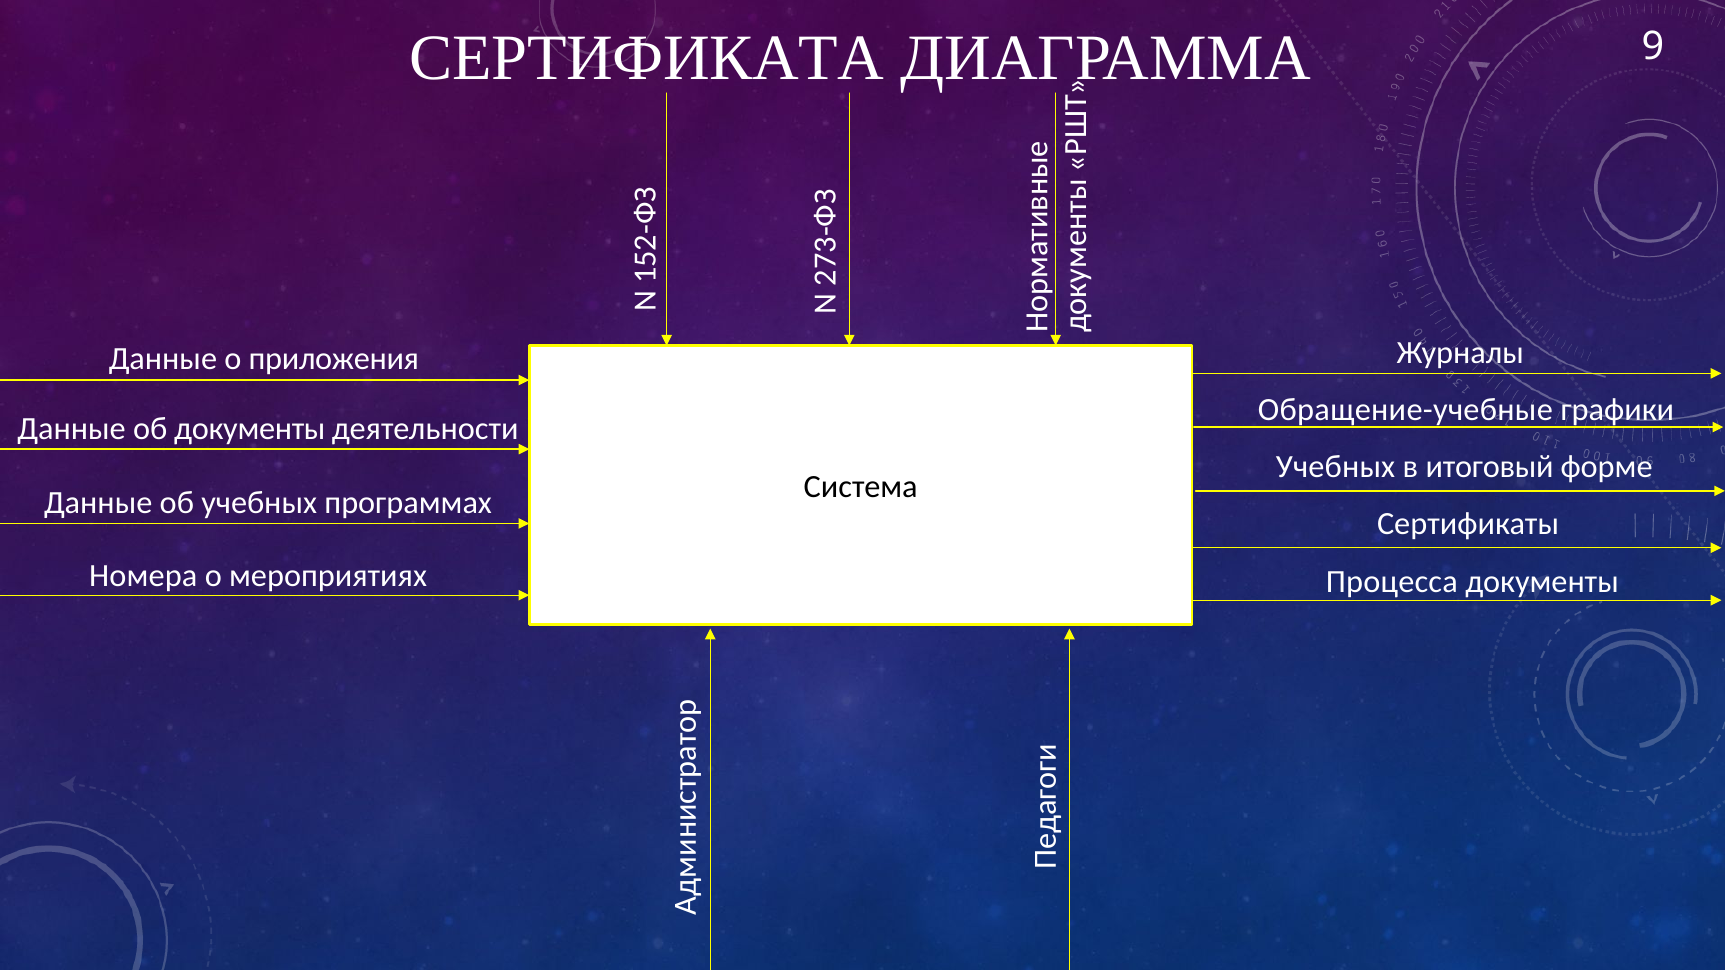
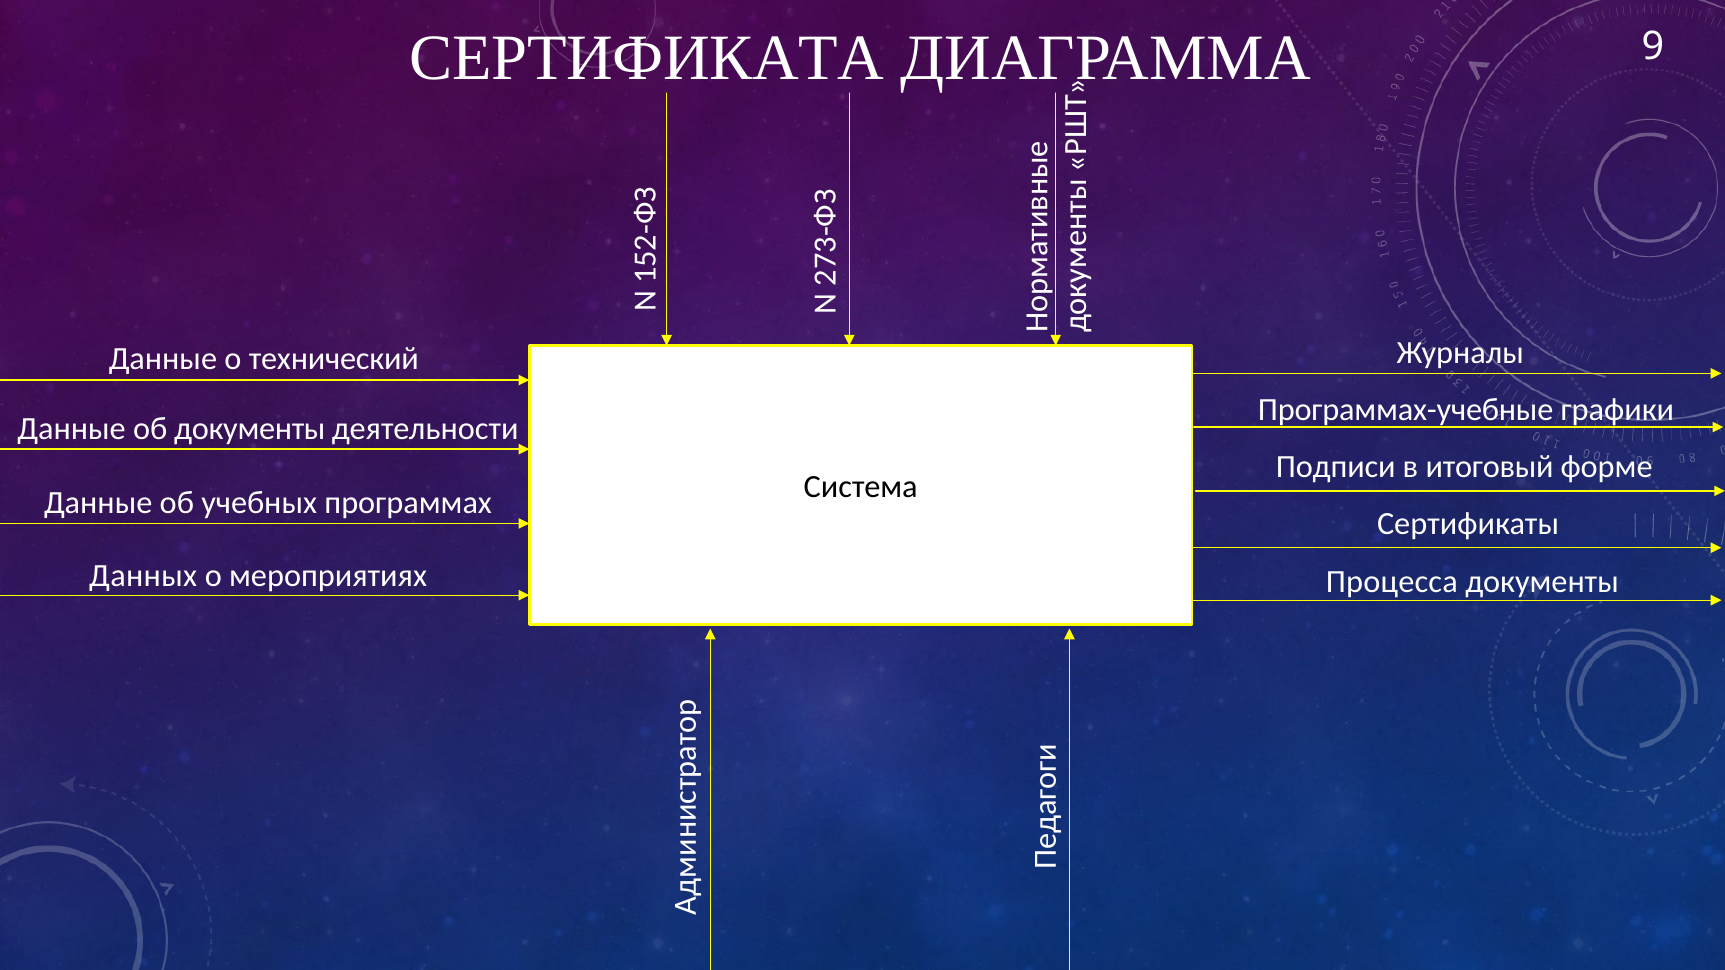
приложения: приложения -> технический (334, 359)
Обращение-учебные: Обращение-учебные -> Программах-учебные (1406, 410)
Учебных: Учебных -> Подписи (1336, 467)
Номера: Номера -> Данных (143, 576)
